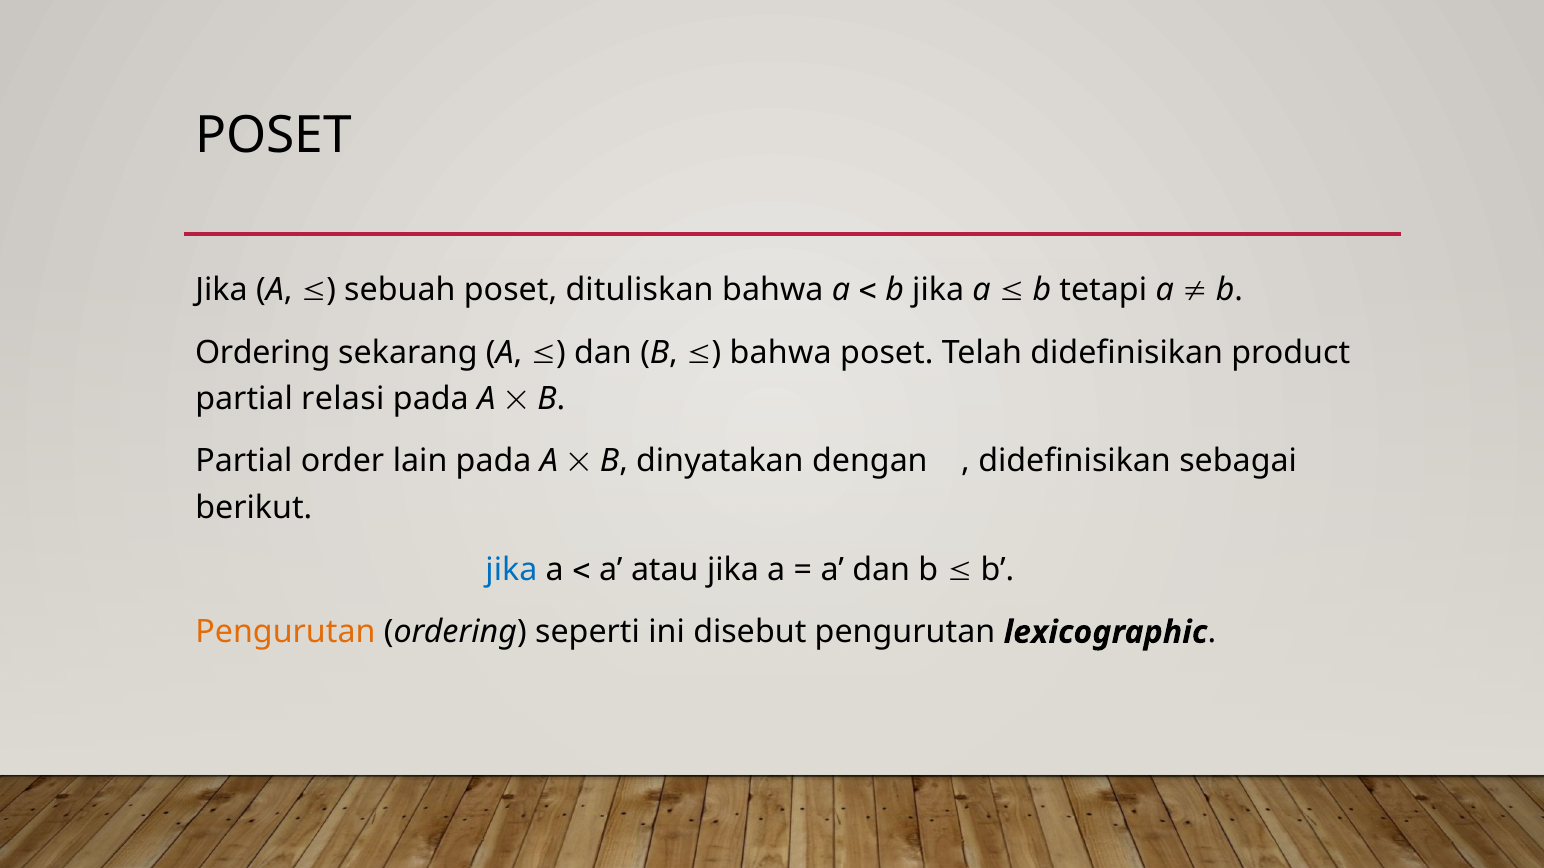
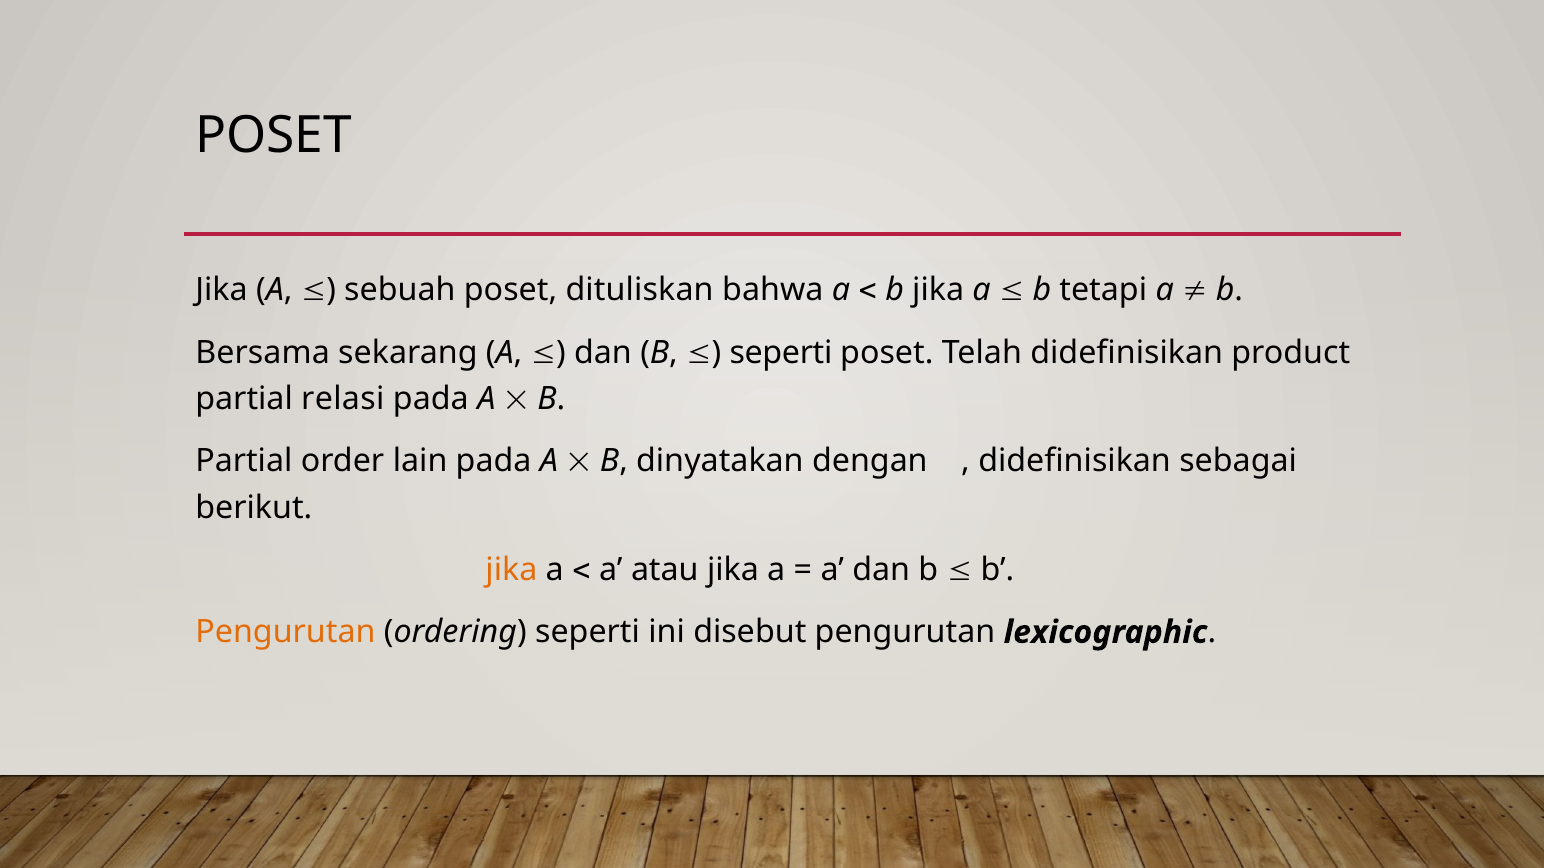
Ordering: Ordering -> Bersama (263, 353)
bahwa: bahwa -> seperti (781, 353)
jika colour: blue -> orange (511, 570)
